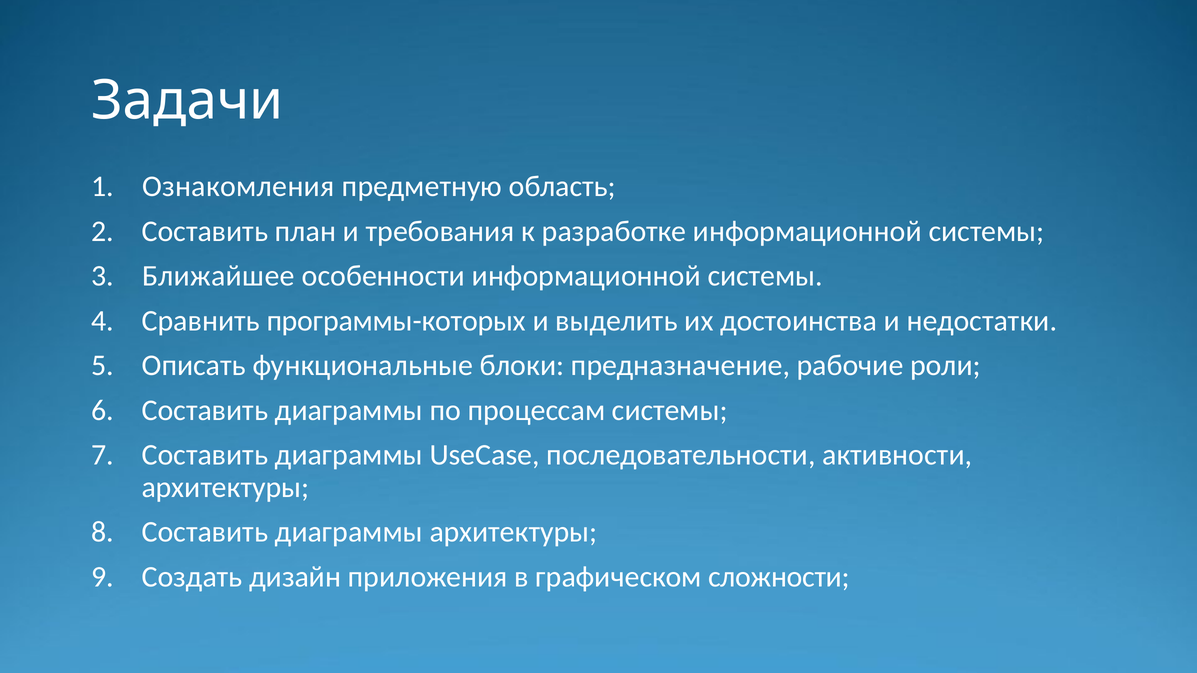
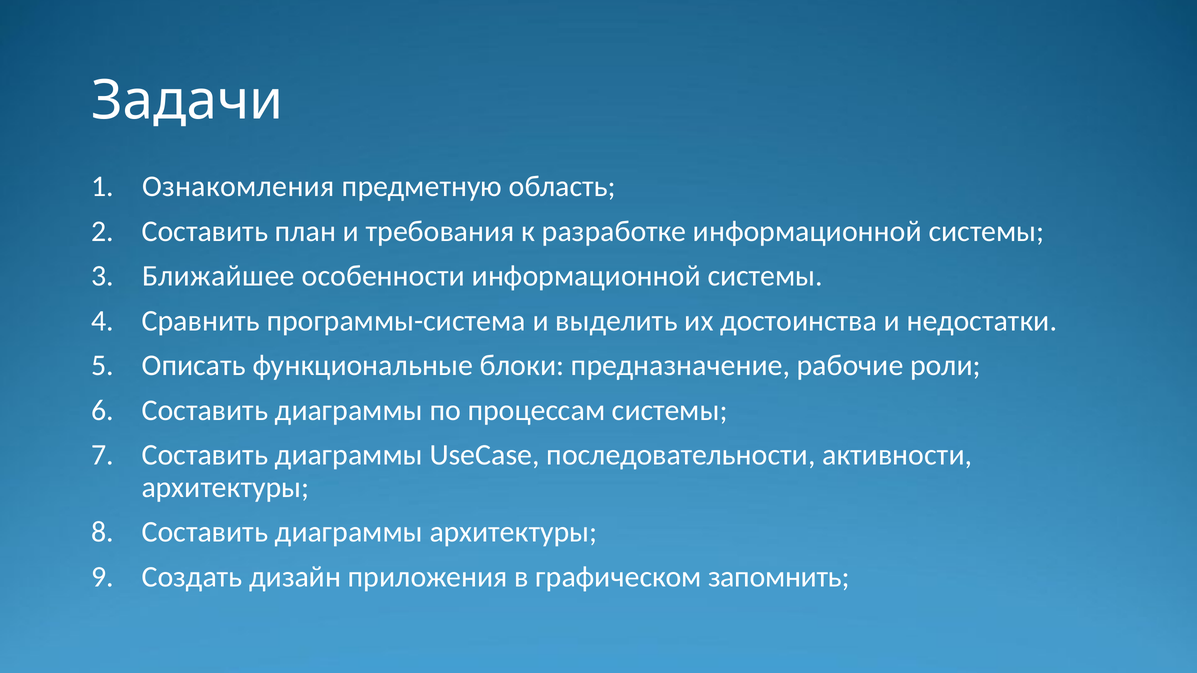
программы-которых: программы-которых -> программы-система (396, 321)
сложности: сложности -> запомнить (779, 577)
